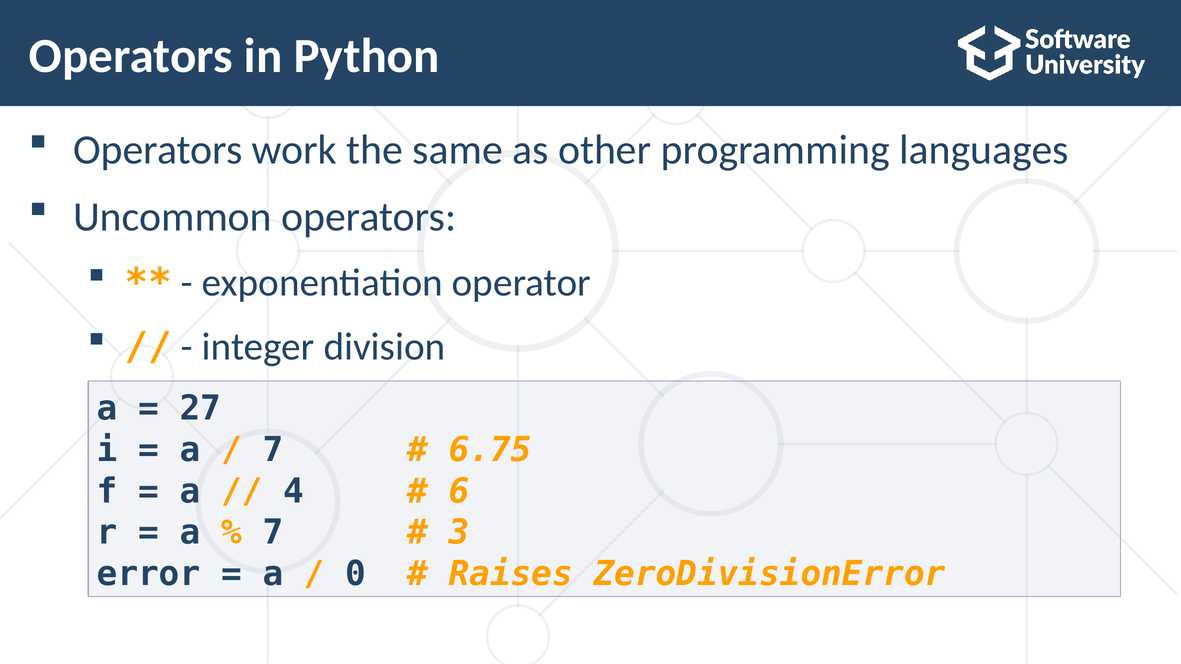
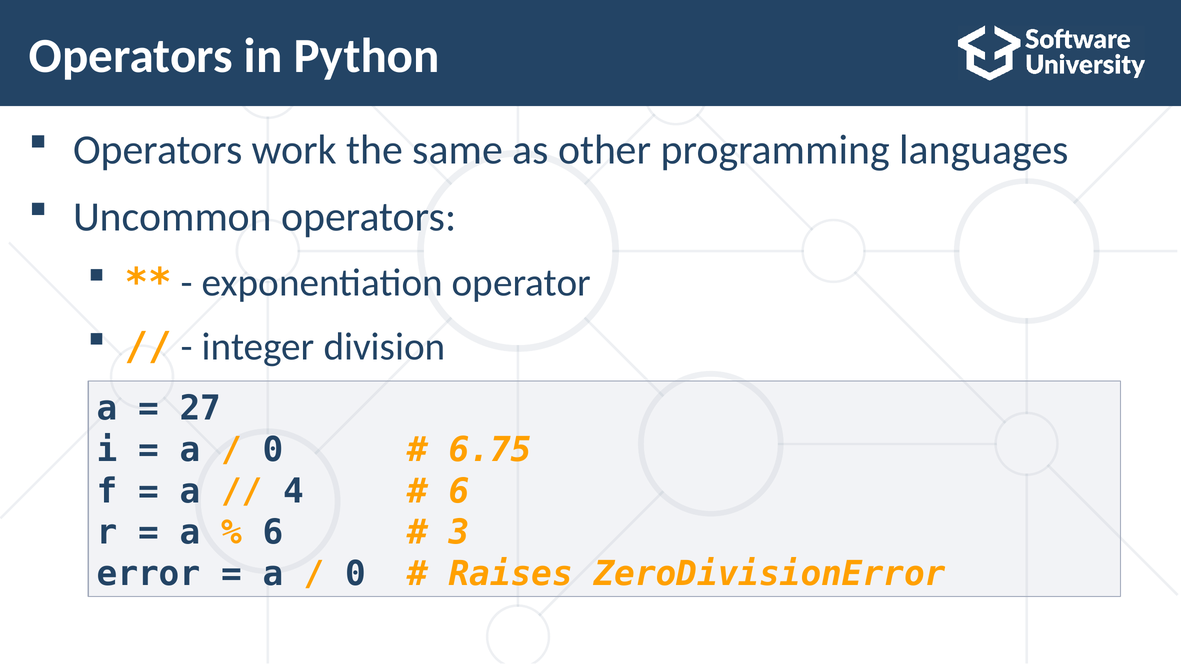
7: 7 -> 0 (273, 450)
7: 7 -> 6 (273, 533)
